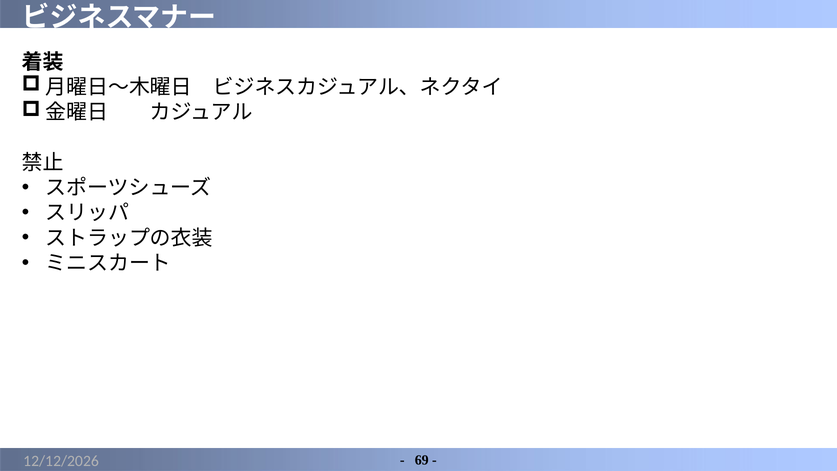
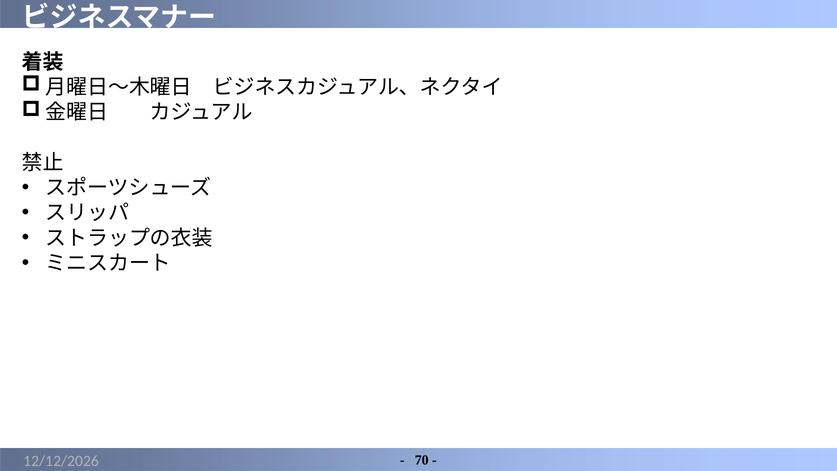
69: 69 -> 70 (422, 460)
